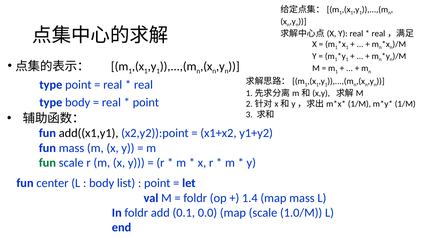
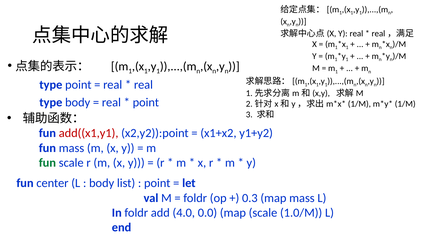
add((x1,y1 colour: black -> red (89, 133)
1.4: 1.4 -> 0.3 (250, 198)
0.1: 0.1 -> 4.0 (184, 213)
